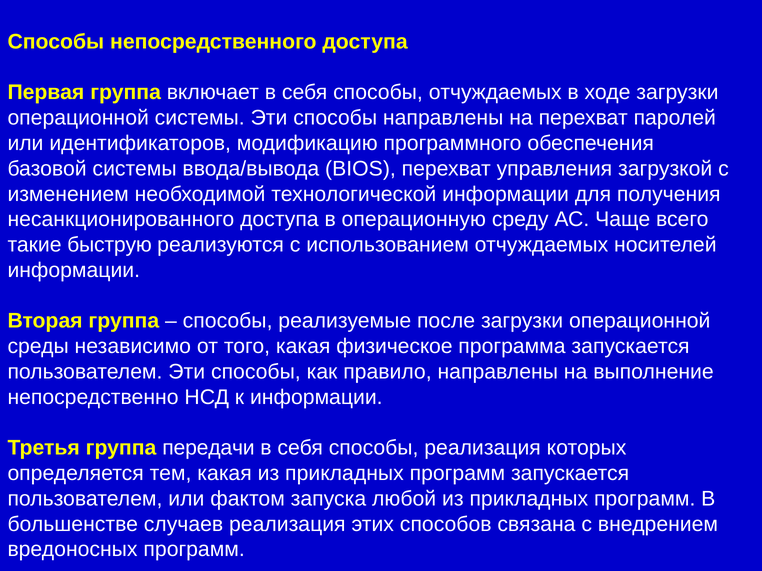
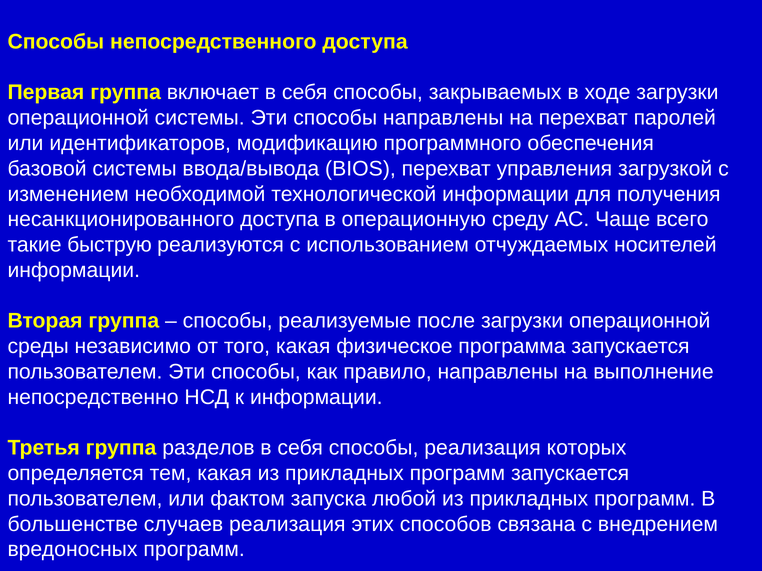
способы отчуждаемых: отчуждаемых -> закрываемых (495, 93)
передачи: передачи -> разделов (208, 448)
